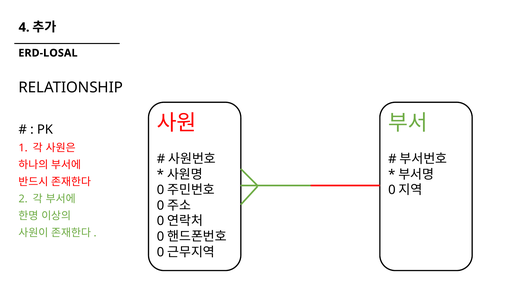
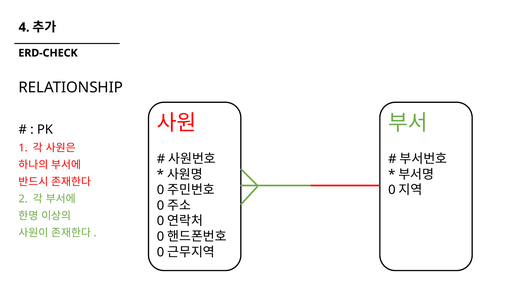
ERD-LOSAL: ERD-LOSAL -> ERD-CHECK (48, 53)
